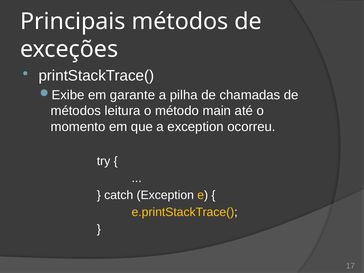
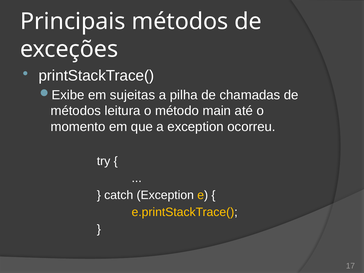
garante: garante -> sujeitas (133, 95)
